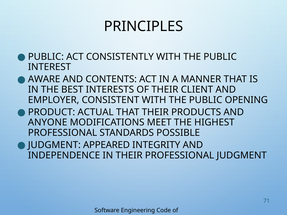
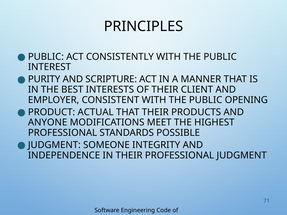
AWARE: AWARE -> PURITY (44, 79)
CONTENTS: CONTENTS -> SCRIPTURE (111, 79)
APPEARED: APPEARED -> SOMEONE (106, 145)
